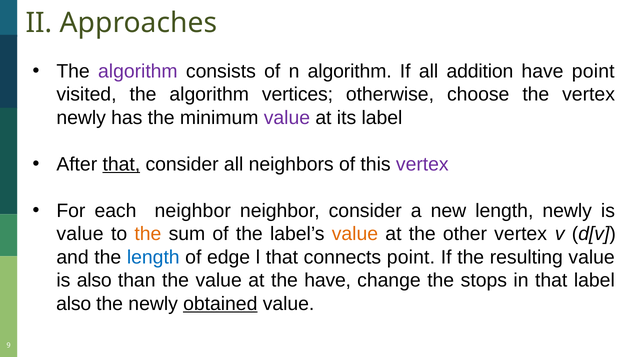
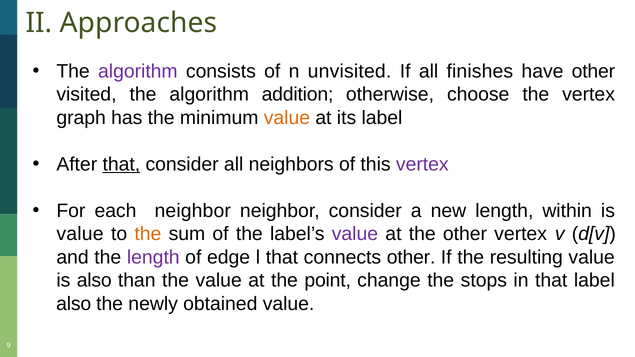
n algorithm: algorithm -> unvisited (350, 71)
addition: addition -> finishes (480, 71)
have point: point -> other (593, 71)
vertices: vertices -> addition (298, 94)
newly: newly -> graph (81, 118)
value colour: purple -> orange (287, 118)
length newly: newly -> within (567, 211)
value colour: orange -> purple (355, 234)
length colour: blue -> purple (153, 257)
connects point: point -> other (411, 257)
the have: have -> point (328, 281)
obtained underline: present -> none (220, 304)
